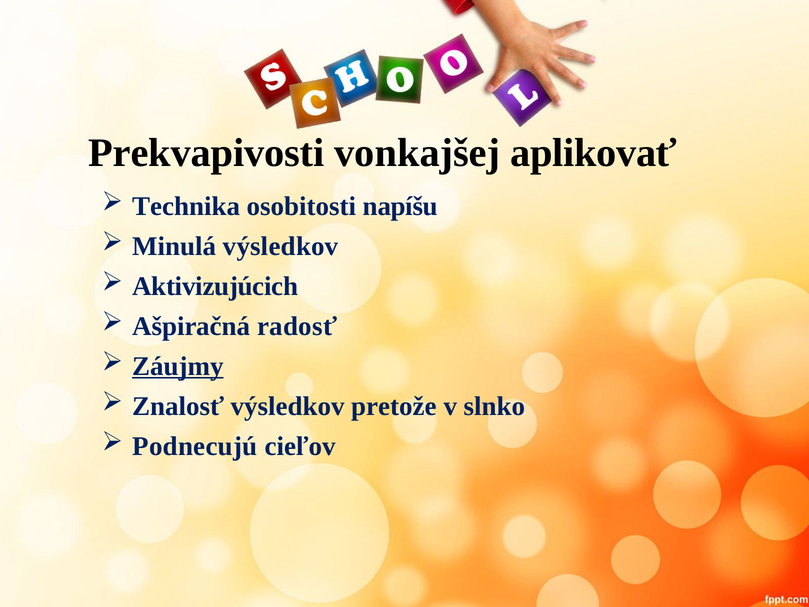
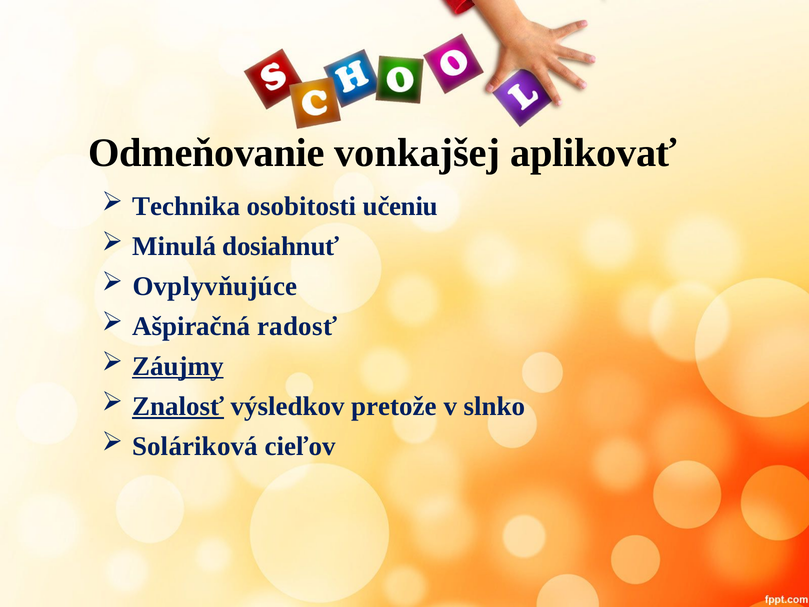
Prekvapivosti: Prekvapivosti -> Odmeňovanie (206, 153)
napíšu: napíšu -> učeniu (400, 206)
Minulá výsledkov: výsledkov -> dosiahnuť (281, 246)
Aktivizujúcich: Aktivizujúcich -> Ovplyvňujúce (215, 286)
Znalosť underline: none -> present (178, 406)
Podnecujú: Podnecujú -> Soláriková (195, 446)
